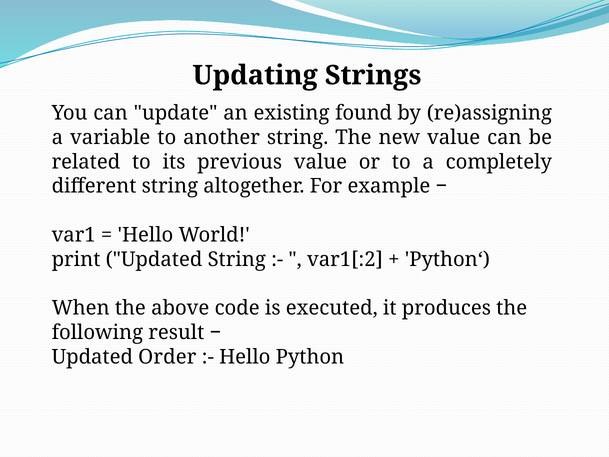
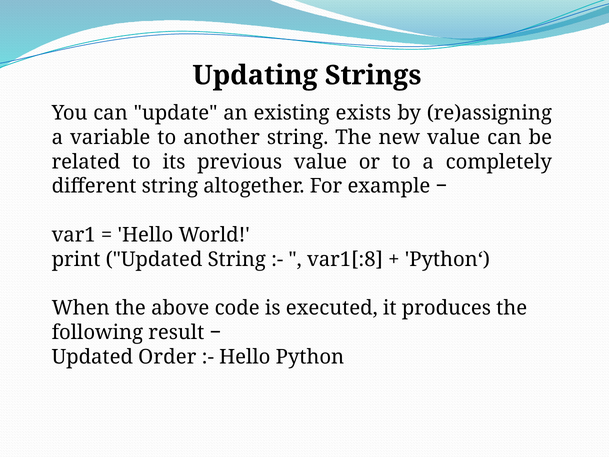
found: found -> exists (363, 113)
var1[:2: var1[:2 -> var1[:8 (345, 259)
